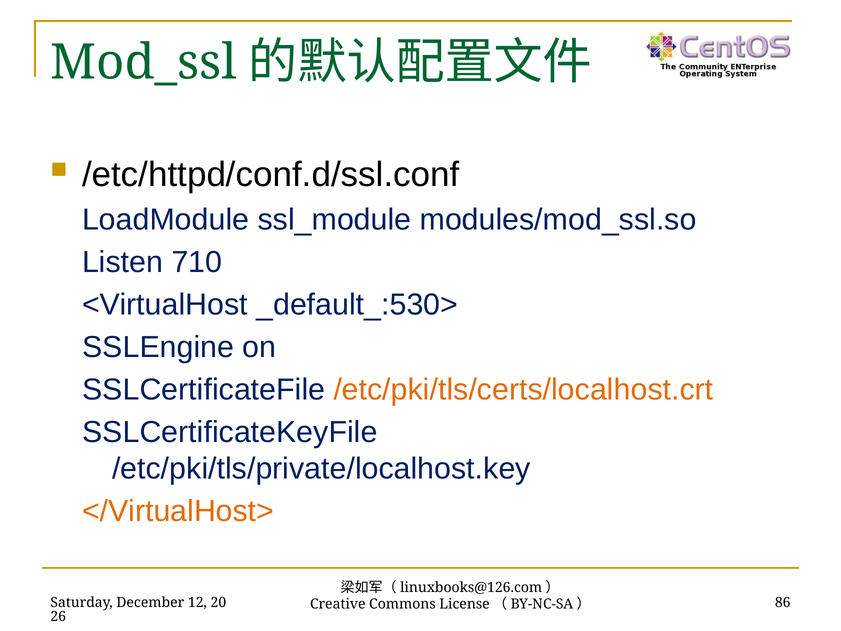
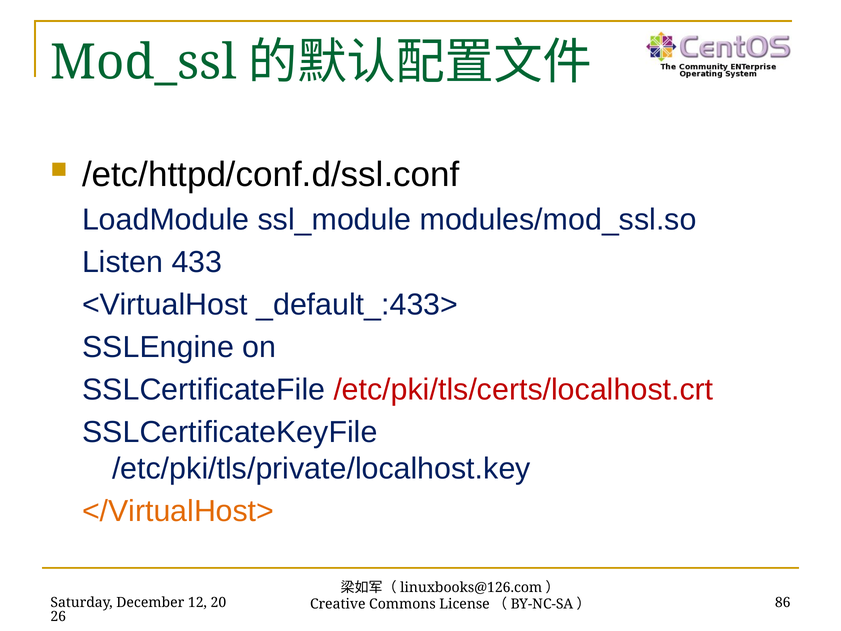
710: 710 -> 433 (197, 262)
_default_:530>: _default_:530> -> _default_:433> (357, 305)
/etc/pki/tls/certs/localhost.crt colour: orange -> red (523, 390)
